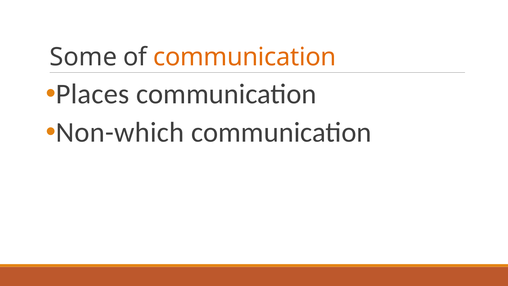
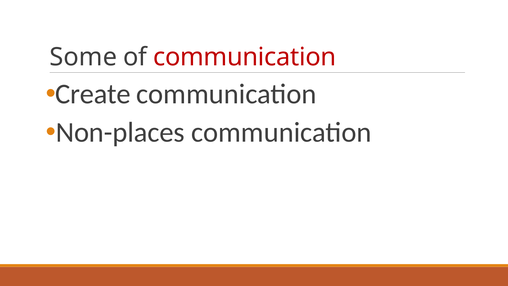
communication colour: orange -> red (245, 57)
Places: Places -> Create (93, 94)
Non-which: Non-which -> Non-places (120, 132)
